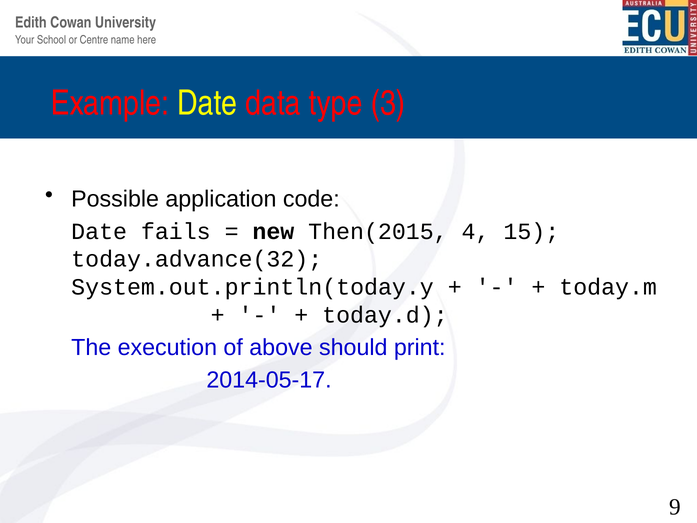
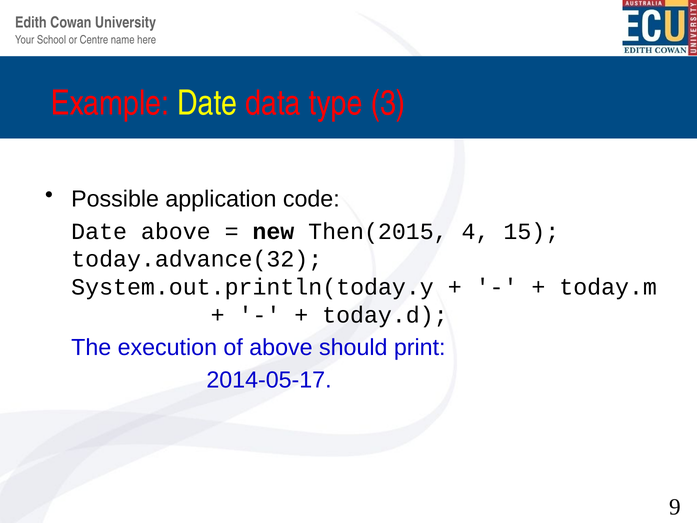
Date fails: fails -> above (176, 231)
